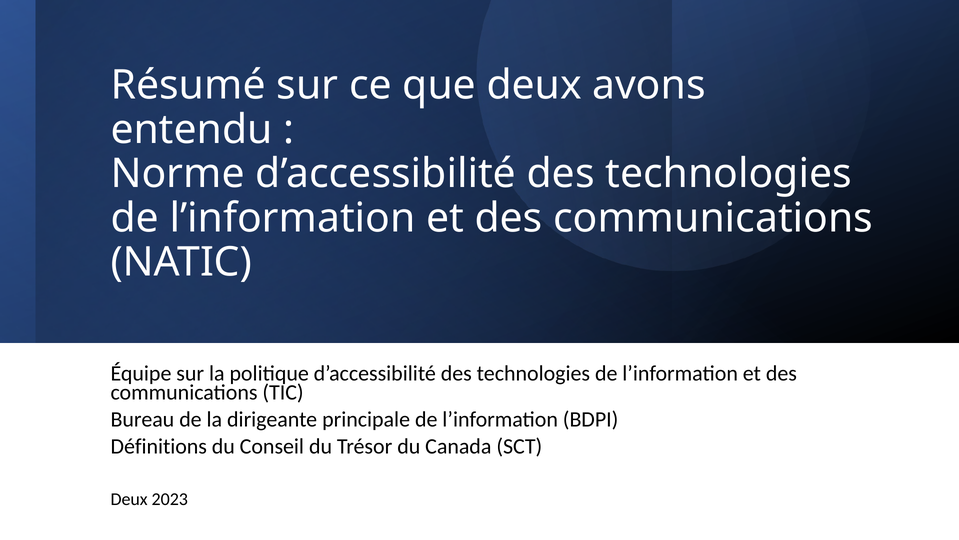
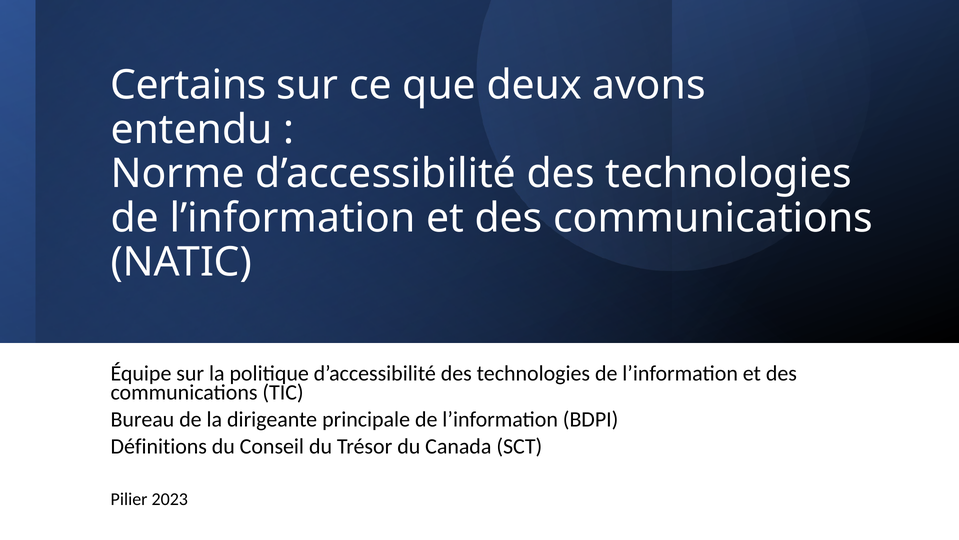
Résumé: Résumé -> Certains (188, 85)
Deux: Deux -> Pilier (129, 499)
